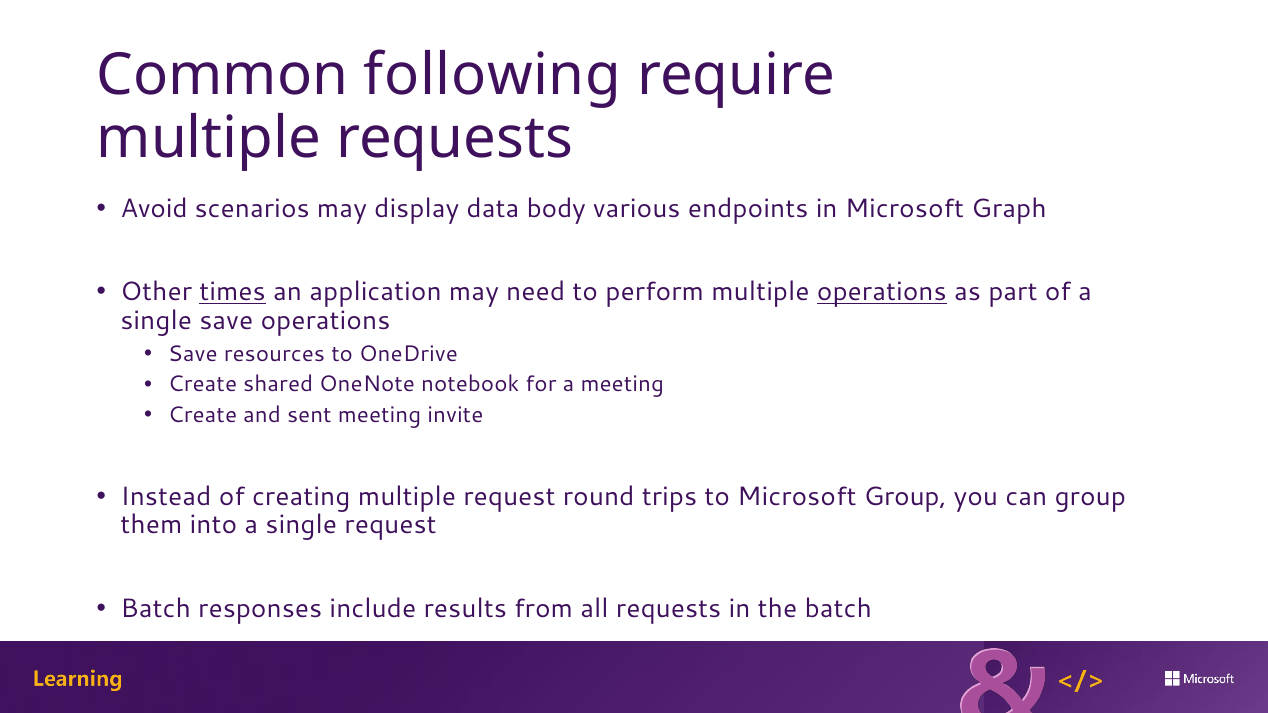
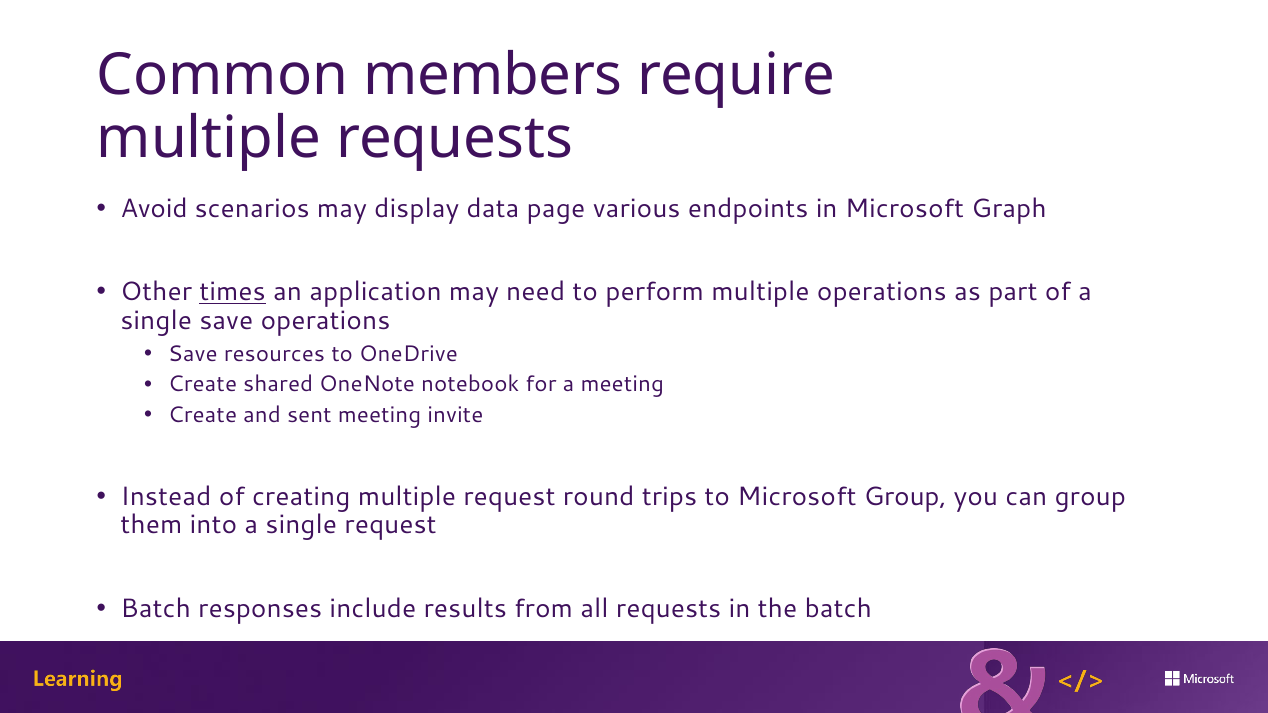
following: following -> members (493, 75)
body: body -> page (556, 209)
operations underline: present -> none (882, 292)
